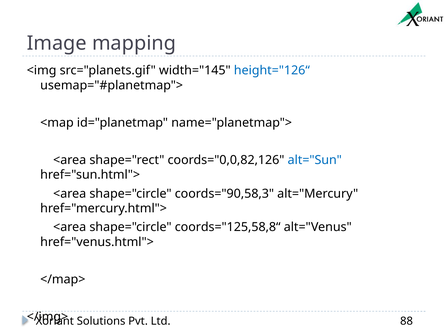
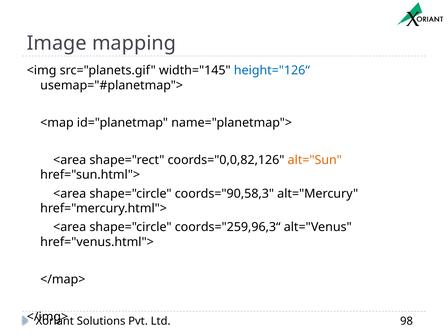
alt="Sun colour: blue -> orange (315, 160)
coords="125,58,8“: coords="125,58,8“ -> coords="259,96,3“ (228, 227)
88: 88 -> 98 (407, 321)
